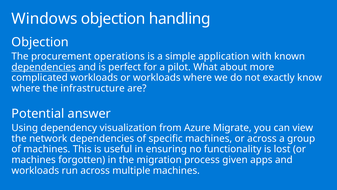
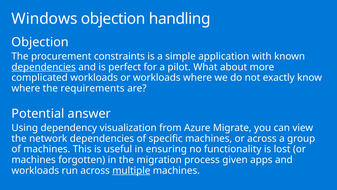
operations: operations -> constraints (119, 56)
infrastructure: infrastructure -> requirements (93, 88)
multiple underline: none -> present (131, 170)
